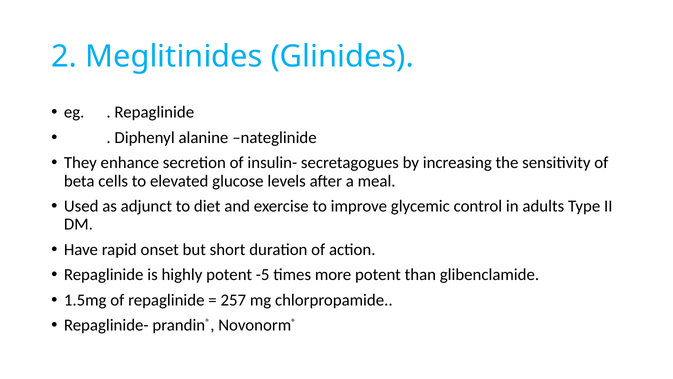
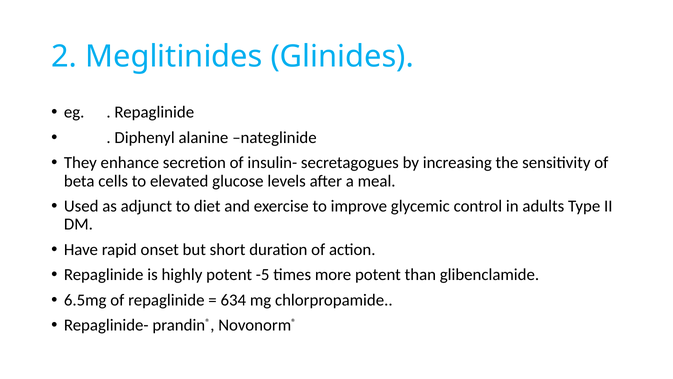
1.5mg: 1.5mg -> 6.5mg (85, 300)
257: 257 -> 634 (233, 300)
